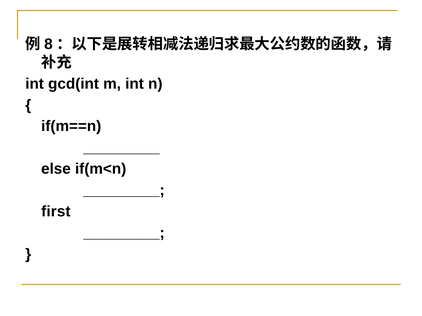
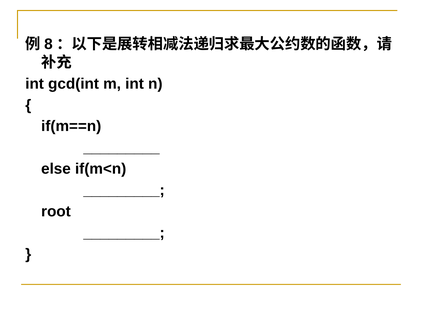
first: first -> root (56, 212)
